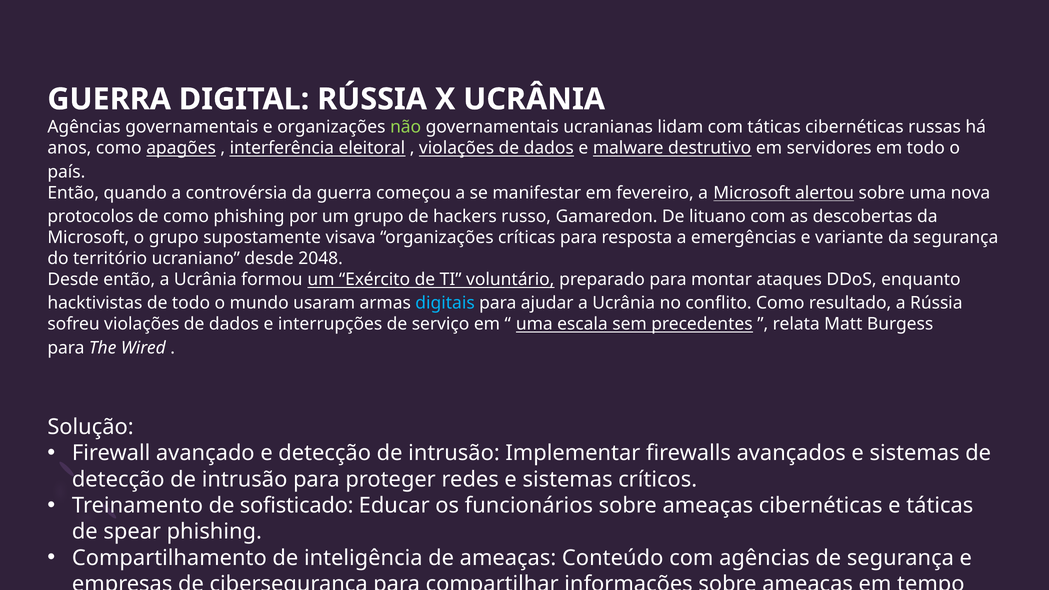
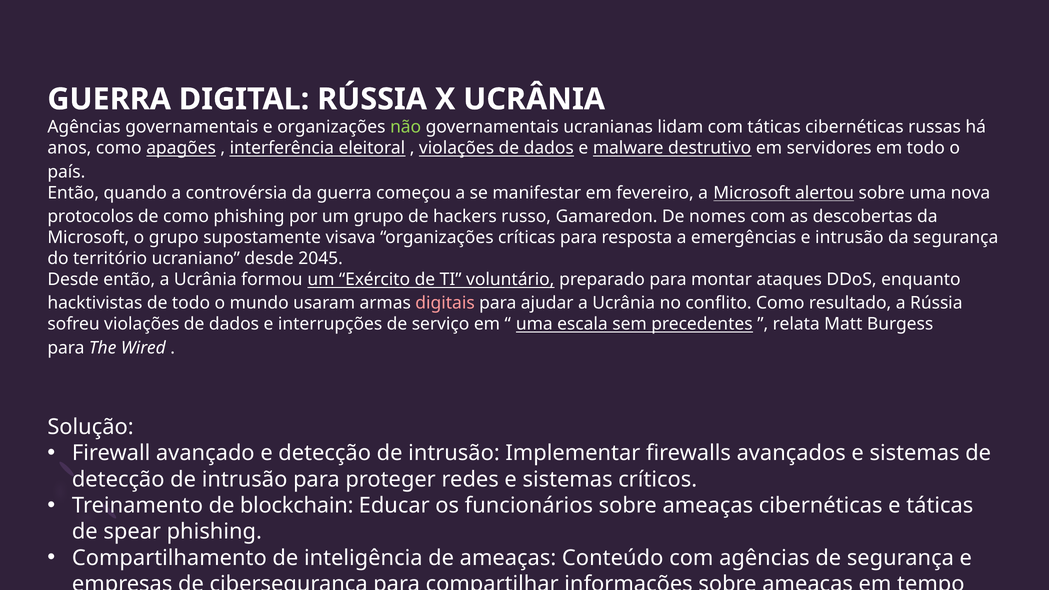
lituano: lituano -> nomes (717, 217)
e variante: variante -> intrusão (849, 238)
2048: 2048 -> 2045 (321, 259)
digitais colour: light blue -> pink (445, 303)
sofisticado: sofisticado -> blockchain (297, 506)
